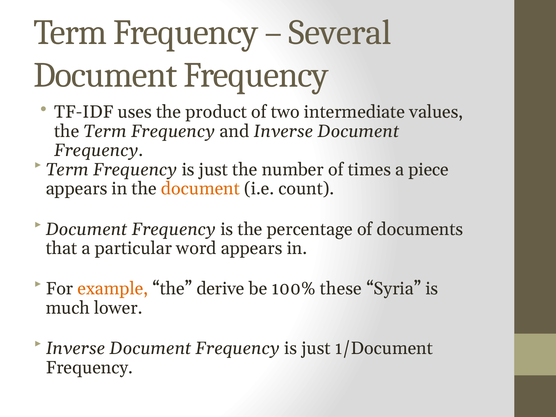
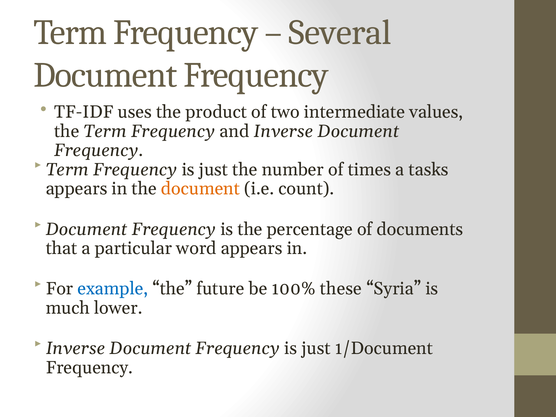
piece: piece -> tasks (429, 170)
example colour: orange -> blue (113, 289)
derive: derive -> future (220, 289)
